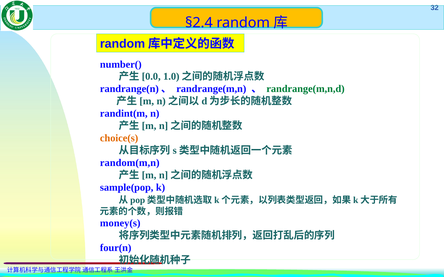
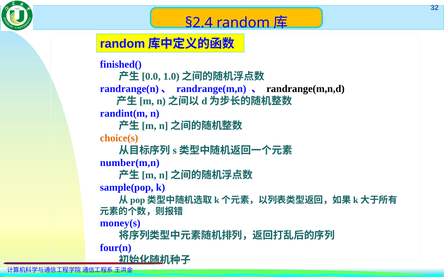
number(: number( -> finished( (121, 64)
randrange(m,n,d colour: green -> black (306, 89)
random(m,n: random(m,n -> number(m,n (130, 163)
